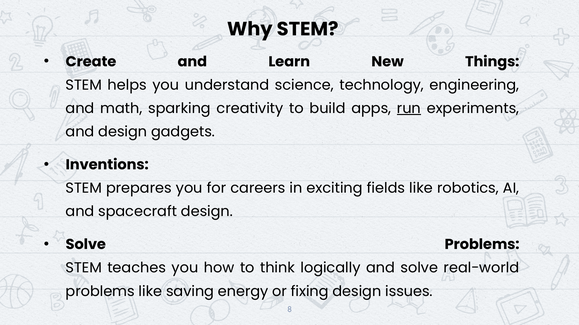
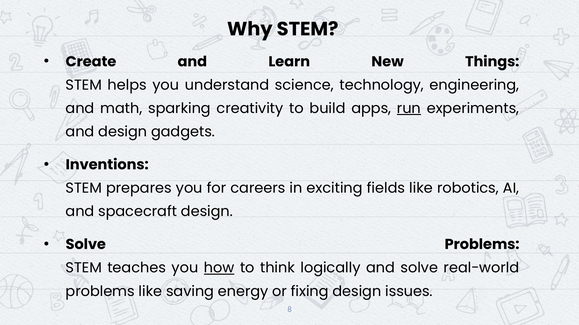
how underline: none -> present (219, 268)
